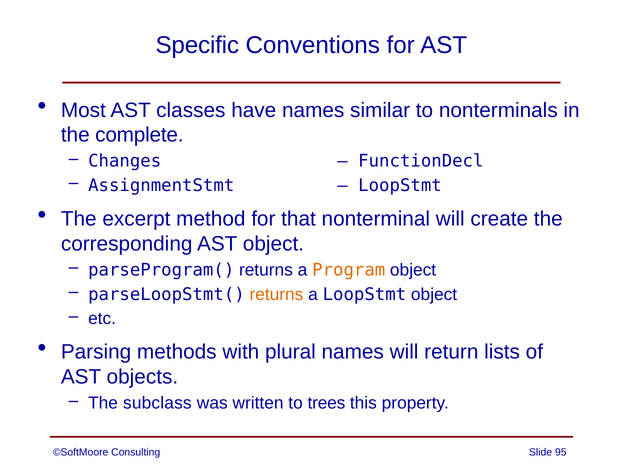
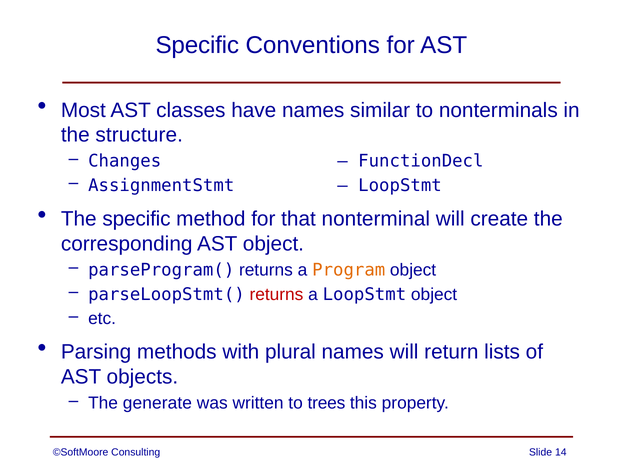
complete: complete -> structure (139, 135)
The excerpt: excerpt -> specific (137, 219)
returns colour: orange -> red (276, 294)
subclass: subclass -> generate (157, 403)
95: 95 -> 14 (561, 451)
